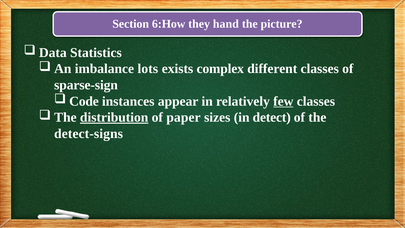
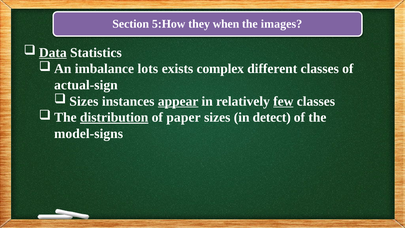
6:How: 6:How -> 5:How (169, 24)
hand: hand -> when (226, 24)
picture: picture -> images (282, 24)
Data underline: none -> present (53, 53)
sparse-sign: sparse-sign -> actual-sign (86, 85)
Code: Code -> Sizes (84, 101)
appear underline: none -> present (178, 101)
detect-signs: detect-signs -> model-signs (89, 134)
